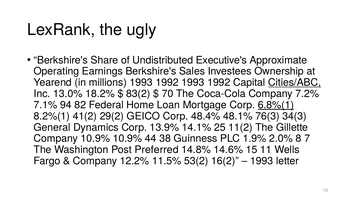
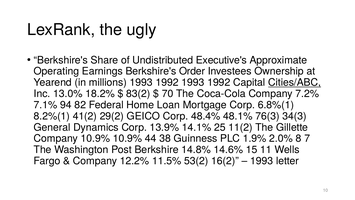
Sales: Sales -> Order (192, 71)
6.8%(1 underline: present -> none (276, 105)
Preferred: Preferred -> Berkshire (157, 149)
